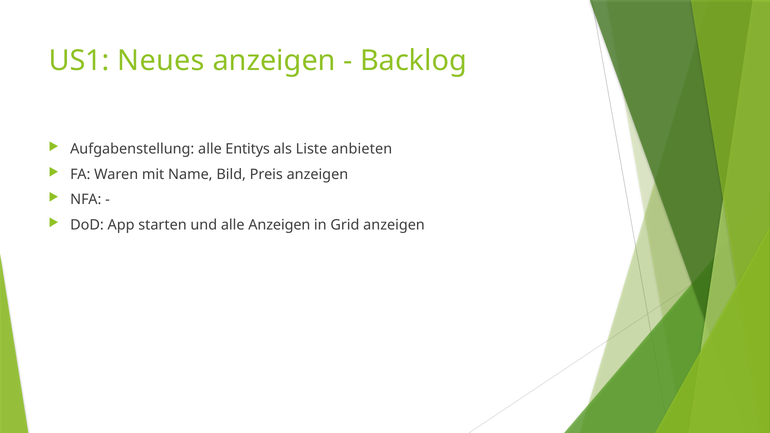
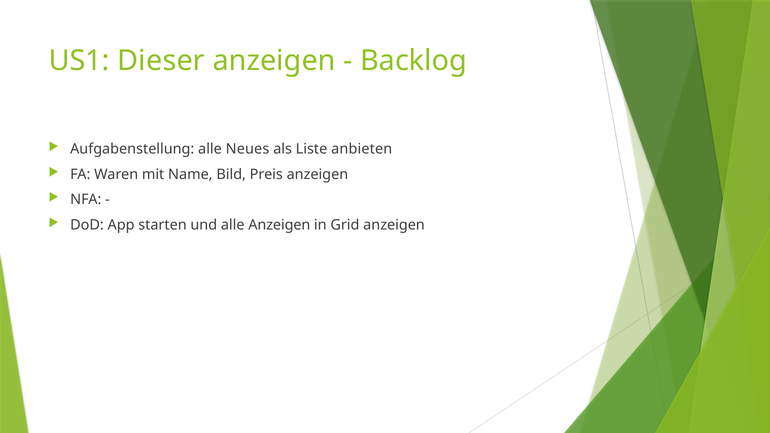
Neues: Neues -> Dieser (161, 61)
Entitys: Entitys -> Neues (247, 149)
